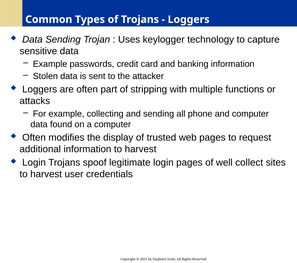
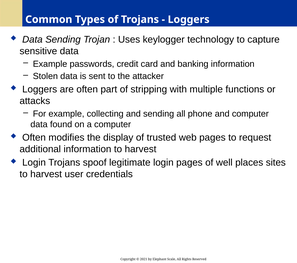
collect: collect -> places (249, 163)
